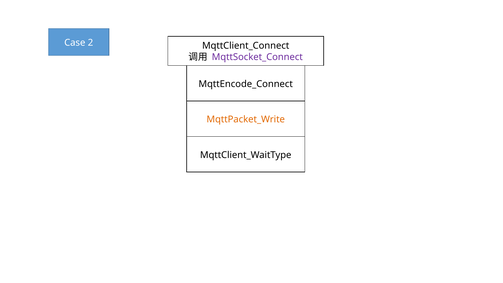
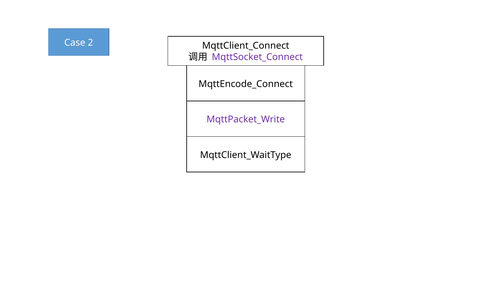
MqttPacket_Write colour: orange -> purple (246, 119)
